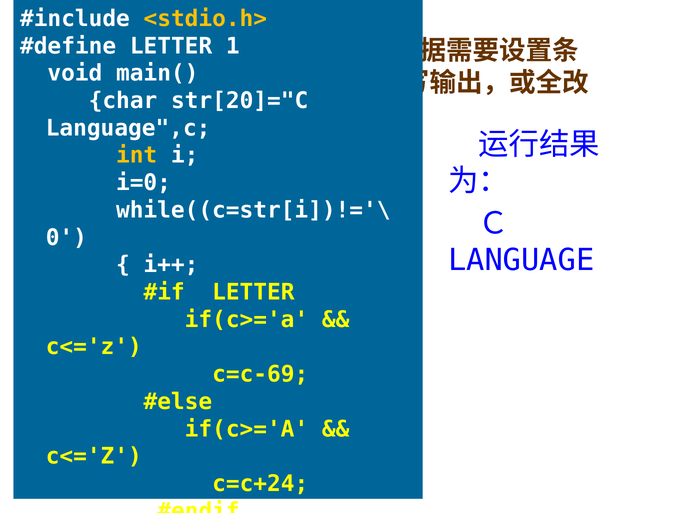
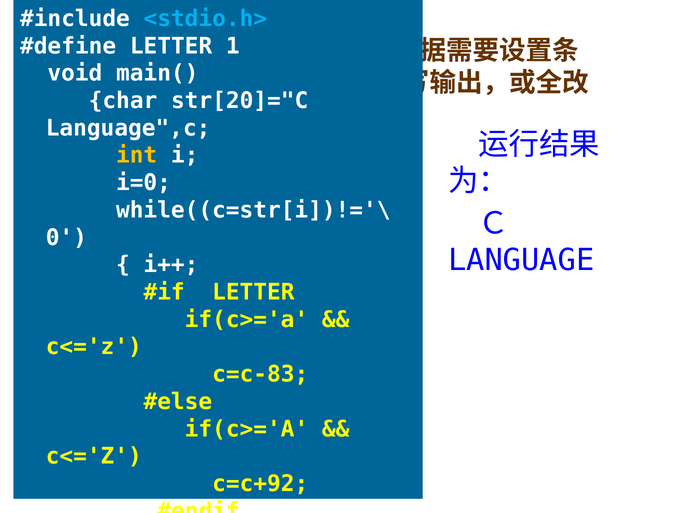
<stdio.h> colour: yellow -> light blue (205, 19)
c=c-69: c=c-69 -> c=c-83 (260, 374)
c=c+24: c=c+24 -> c=c+92 (260, 484)
